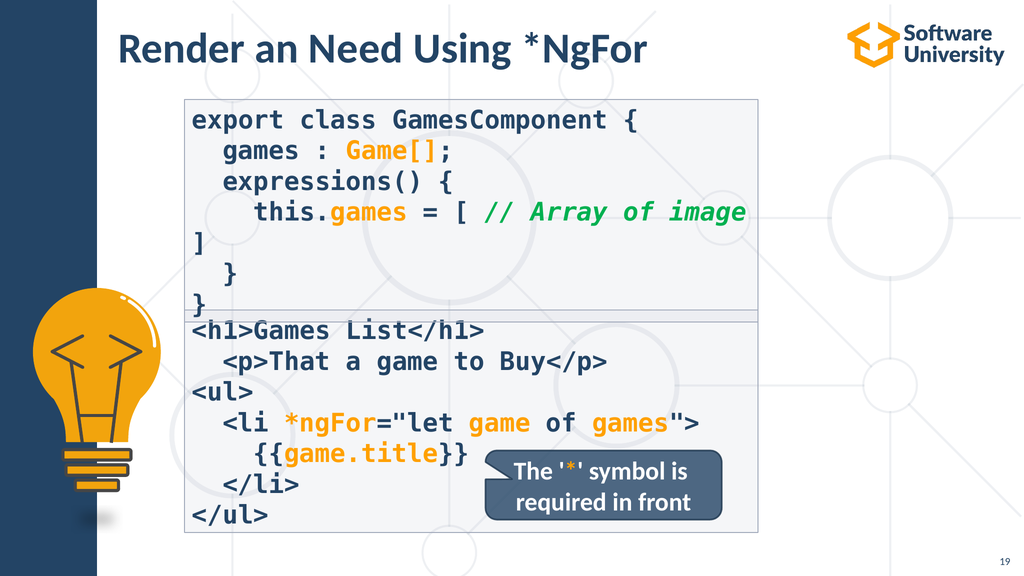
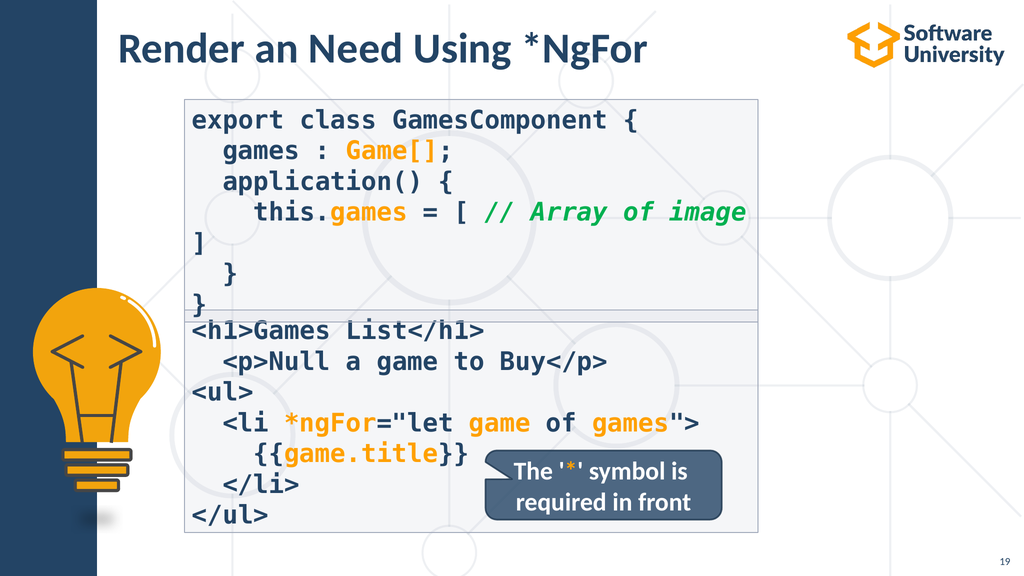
expressions(: expressions( -> application( (323, 182)
<p>That: <p>That -> <p>Null (276, 362)
